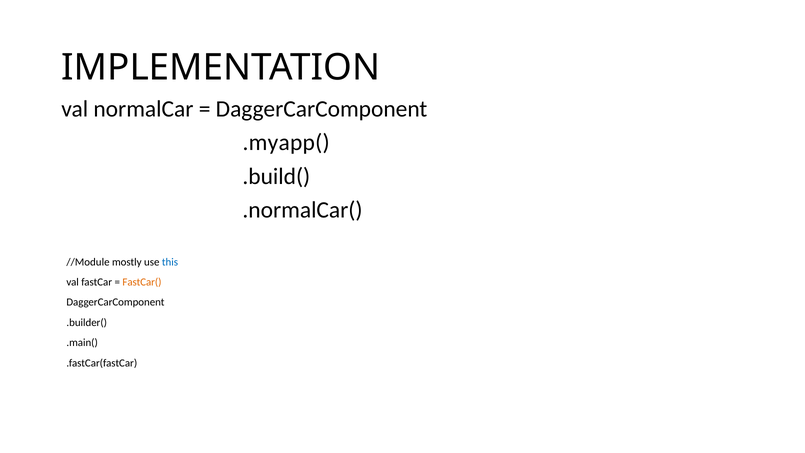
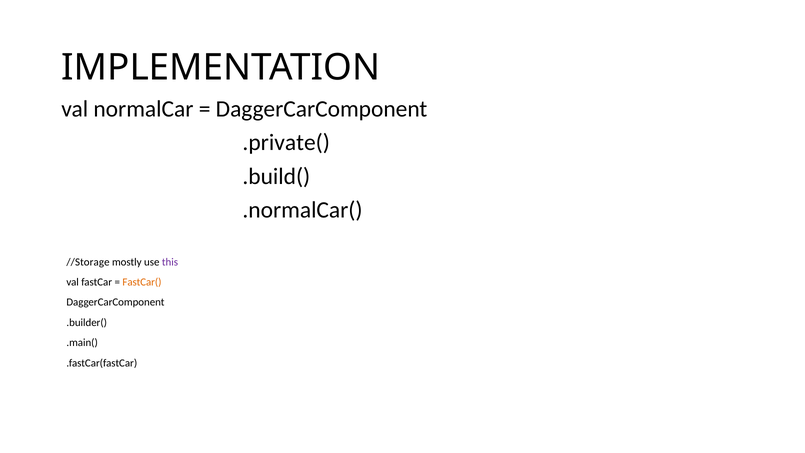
.myapp(: .myapp( -> .private( (286, 143)
//Module: //Module -> //Storage (88, 262)
this colour: blue -> purple (170, 262)
